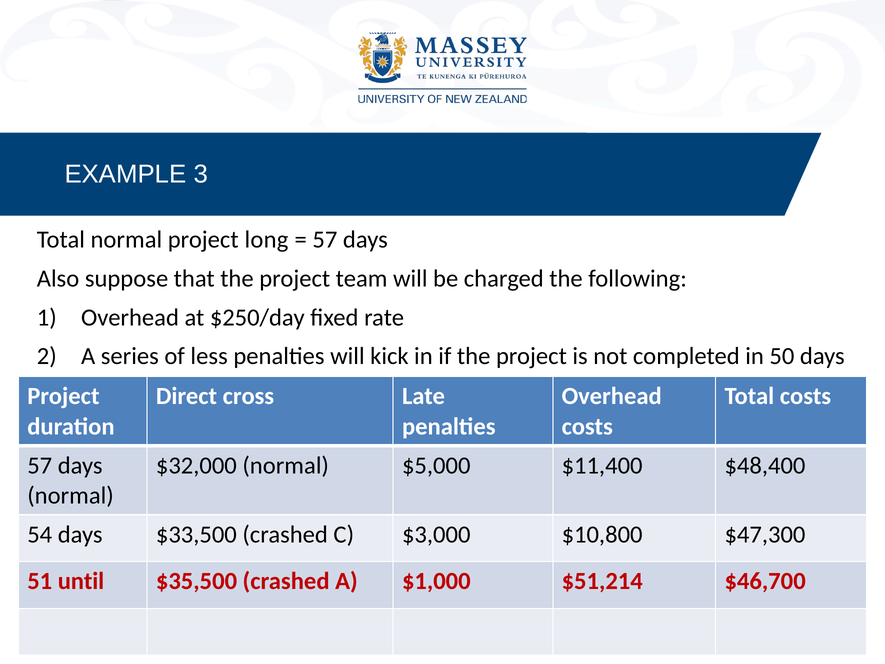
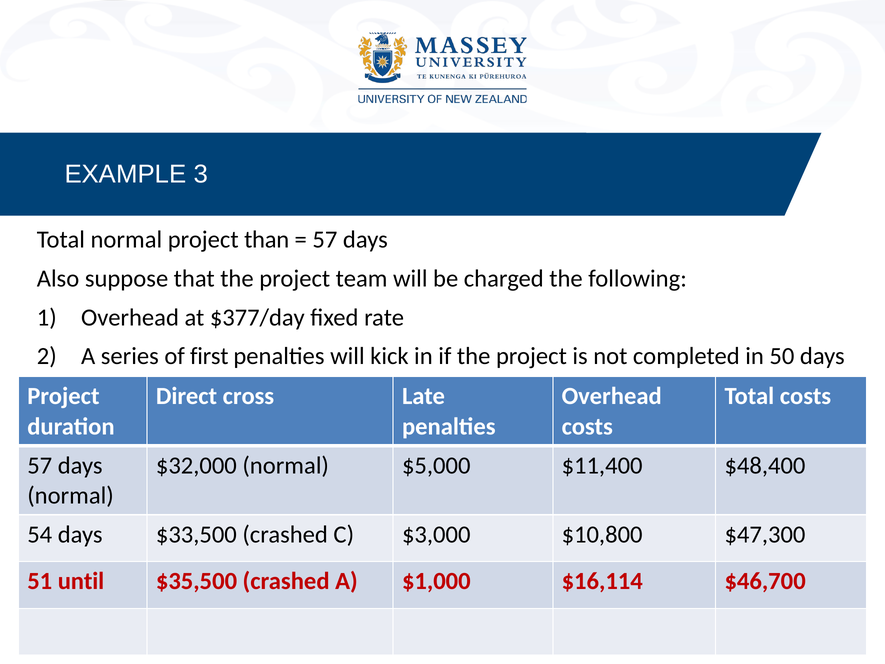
long: long -> than (267, 240)
$250/day: $250/day -> $377/day (257, 317)
less: less -> first (209, 356)
$51,214: $51,214 -> $16,114 (602, 581)
